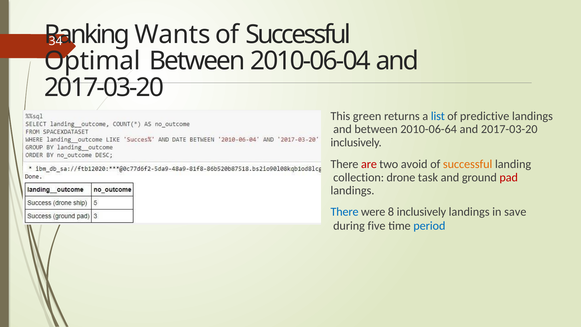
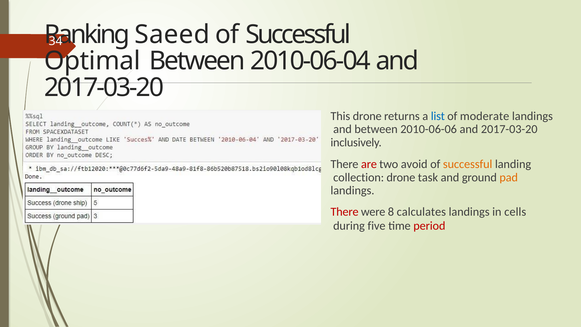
Wants: Wants -> Saeed (172, 34)
This green: green -> drone (367, 116)
predictive: predictive -> moderate (485, 116)
2010-06-64: 2010-06-64 -> 2010-06-06 (429, 129)
pad colour: red -> orange (509, 177)
There colour: blue -> red (345, 212)
8 inclusively: inclusively -> calculates (421, 212)
save: save -> cells (515, 212)
period colour: blue -> red (429, 226)
